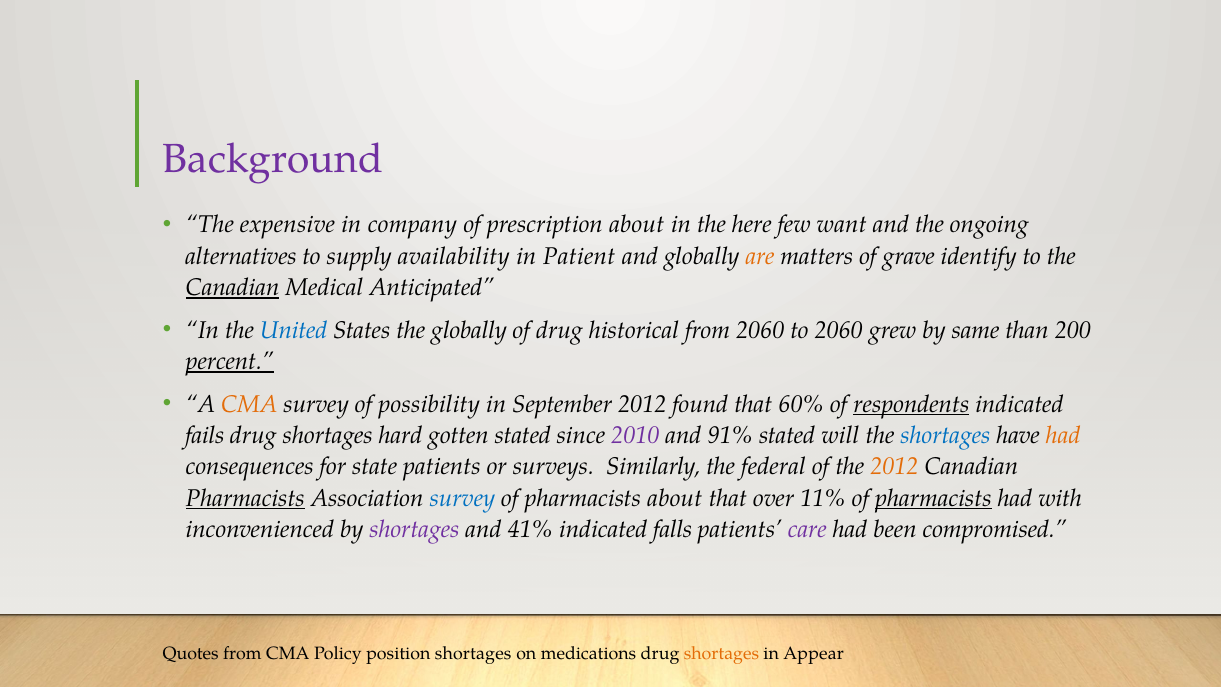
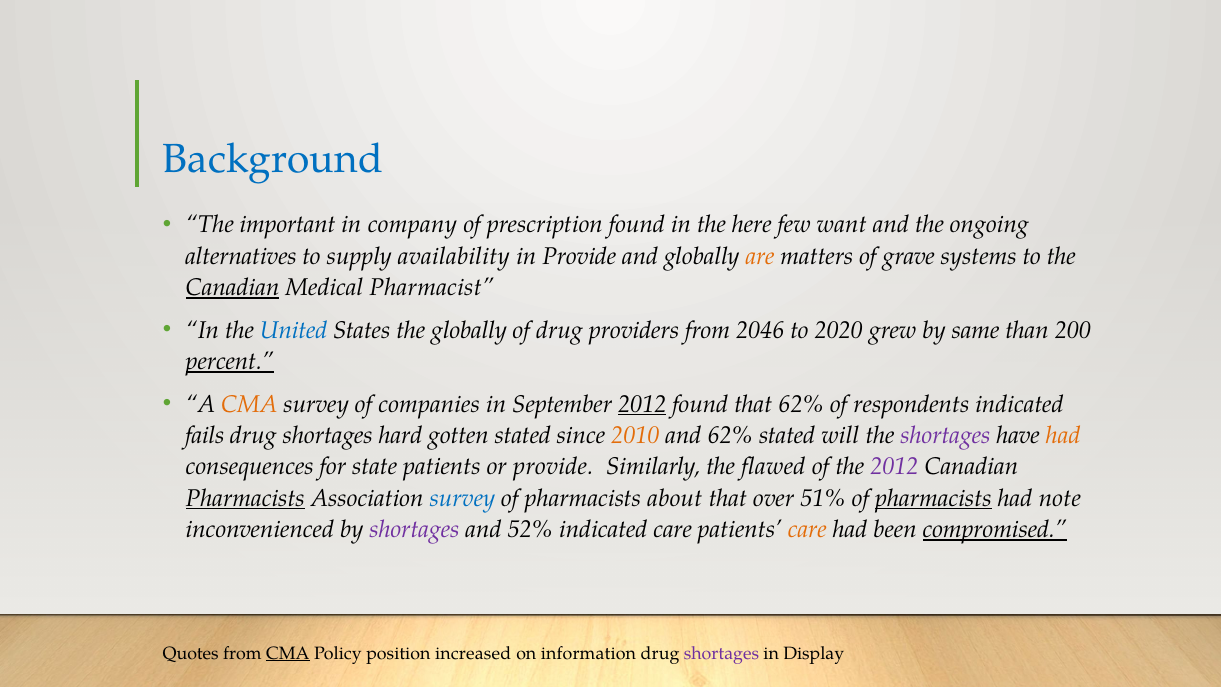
Background colour: purple -> blue (273, 159)
expensive: expensive -> important (288, 225)
prescription about: about -> found (637, 225)
in Patient: Patient -> Provide (579, 256)
identify: identify -> systems (979, 256)
Anticipated: Anticipated -> Pharmacist (432, 288)
historical: historical -> providers (634, 330)
from 2060: 2060 -> 2046 (760, 330)
to 2060: 2060 -> 2020 (839, 330)
possibility: possibility -> companies (429, 404)
2012 underline: none -> present (642, 404)
that 60%: 60% -> 62% (801, 404)
respondents underline: present -> none (911, 404)
2010 colour: purple -> orange (635, 436)
and 91%: 91% -> 62% (730, 436)
shortages colour: blue -> purple (946, 436)
or surveys: surveys -> provide (553, 467)
federal: federal -> flawed (773, 467)
2012 colour: orange -> purple (894, 467)
11%: 11% -> 51% (823, 498)
with: with -> note (1060, 498)
41%: 41% -> 52% (530, 529)
indicated falls: falls -> care (673, 529)
care colour: purple -> orange (807, 529)
compromised underline: none -> present (995, 529)
CMA underline: none -> present (288, 653)
position shortages: shortages -> increased (473, 653)
medications: medications -> information (588, 653)
shortages colour: orange -> purple (721, 653)
Appear: Appear -> Display (814, 653)
